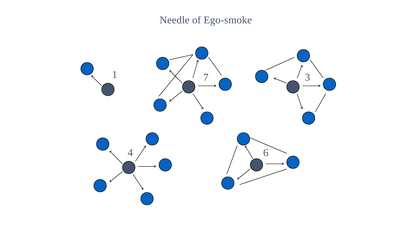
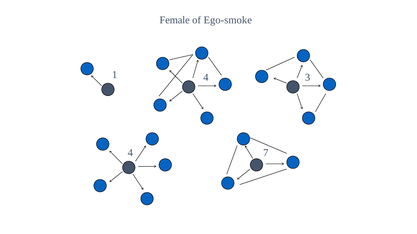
Needle: Needle -> Female (175, 20)
1 7: 7 -> 4 (206, 78)
6: 6 -> 7 (266, 153)
